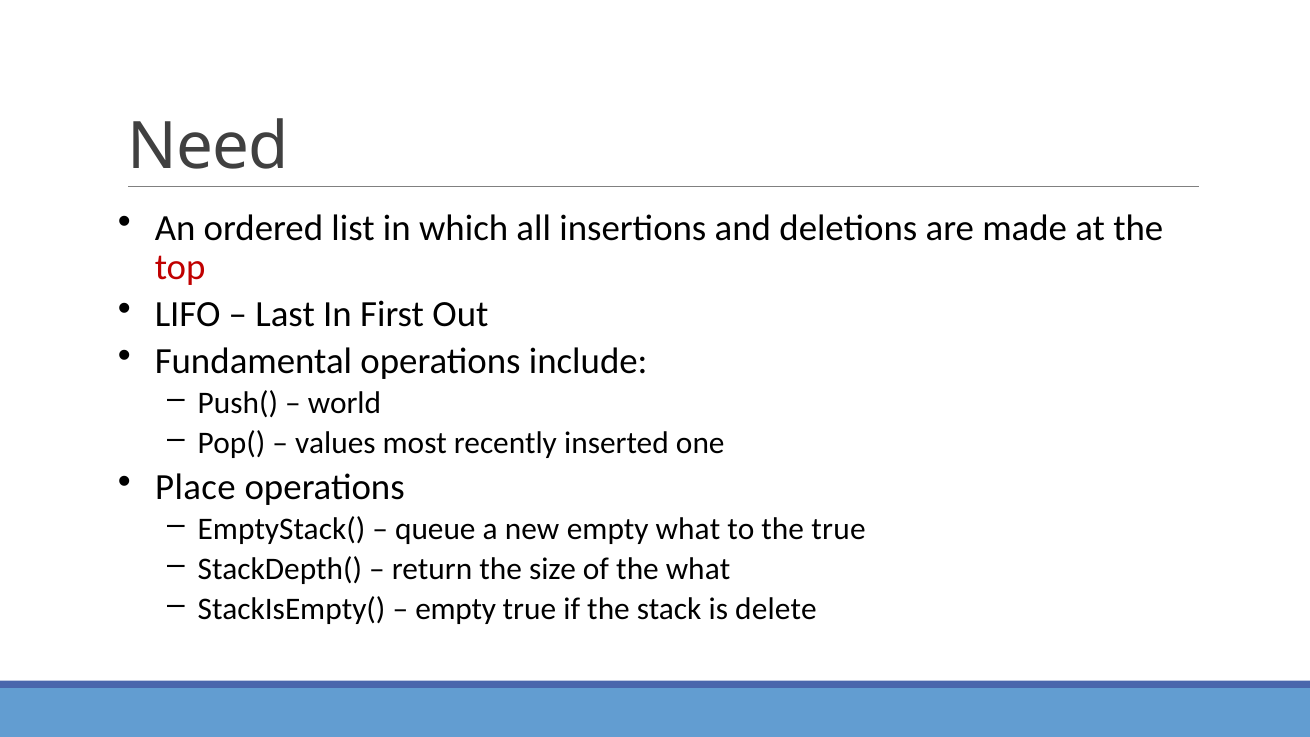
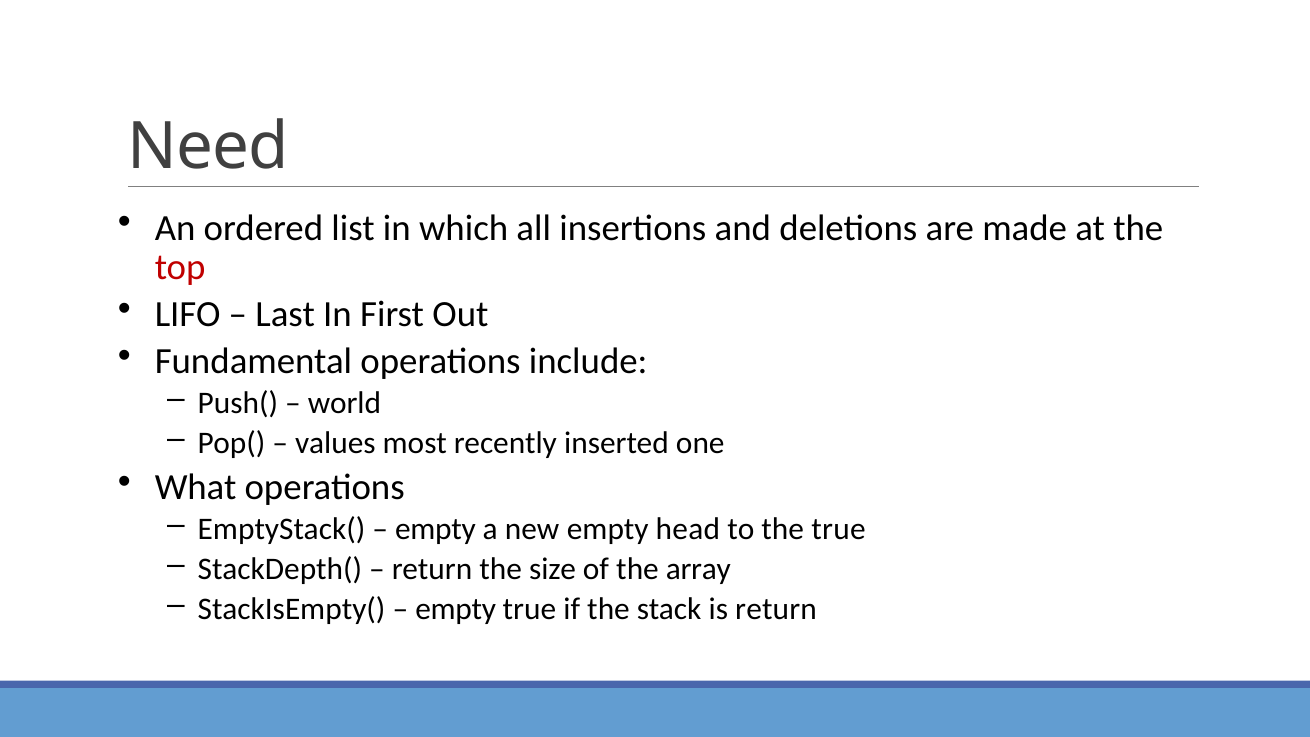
Place: Place -> What (196, 487)
queue: queue -> empty (435, 530)
empty what: what -> head (688, 530)
the what: what -> array (698, 569)
is delete: delete -> return (776, 609)
